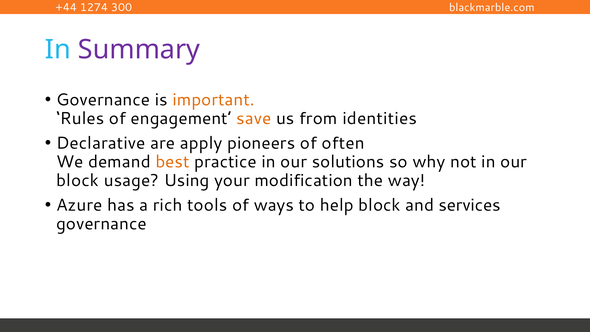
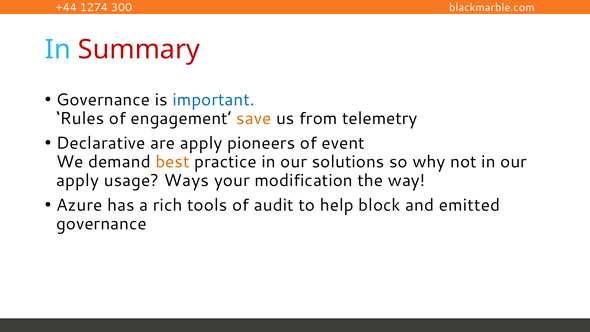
Summary colour: purple -> red (139, 50)
important colour: orange -> blue (214, 100)
identities: identities -> telemetry (380, 118)
often: often -> event (343, 143)
block: block -> apply (78, 180)
Using: Using -> Ways (186, 180)
ways: ways -> audit (274, 205)
services: services -> emitted (469, 205)
